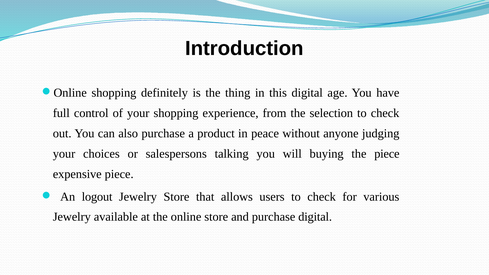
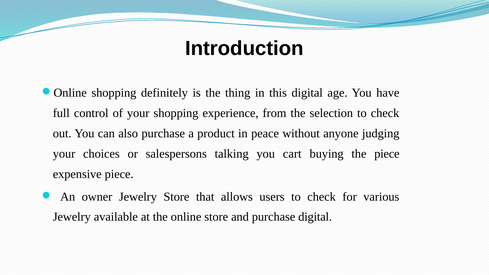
will: will -> cart (292, 154)
logout: logout -> owner (97, 197)
